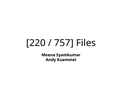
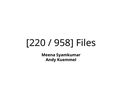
757: 757 -> 958 (64, 43)
